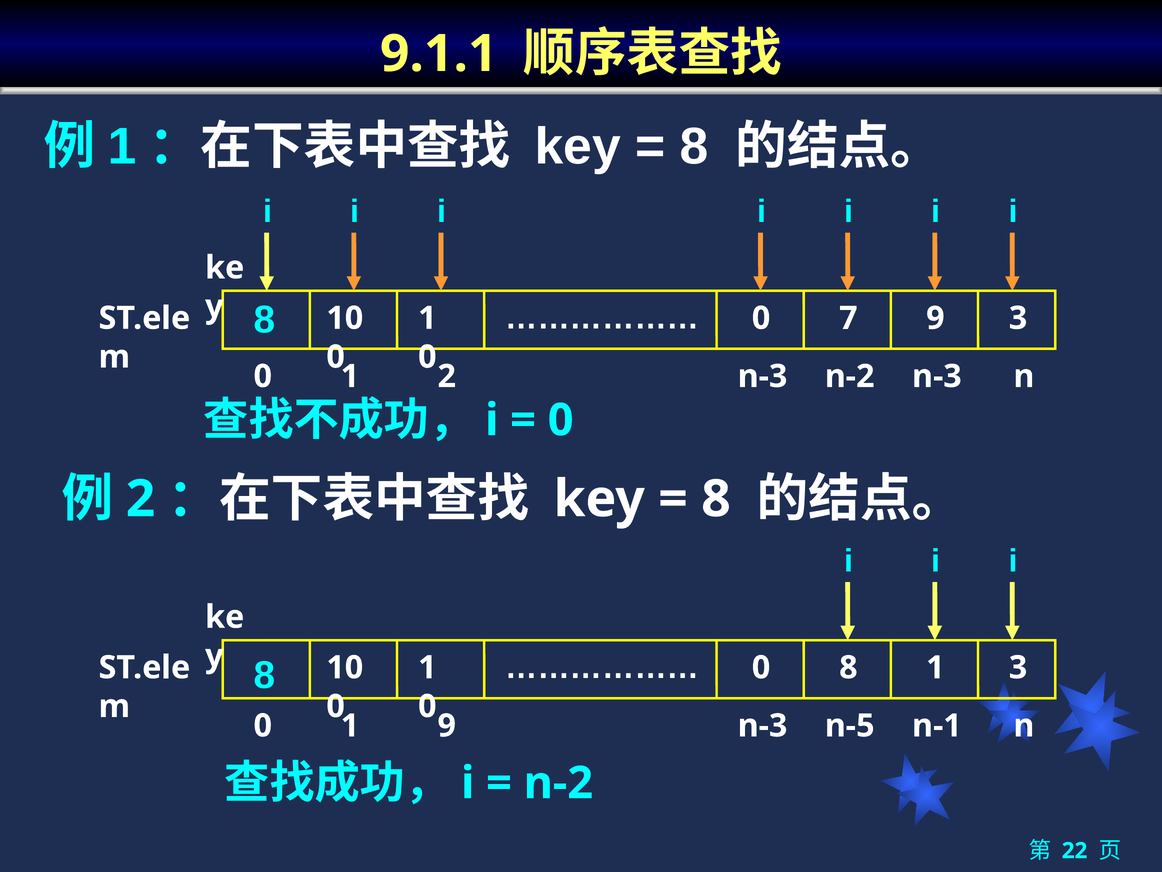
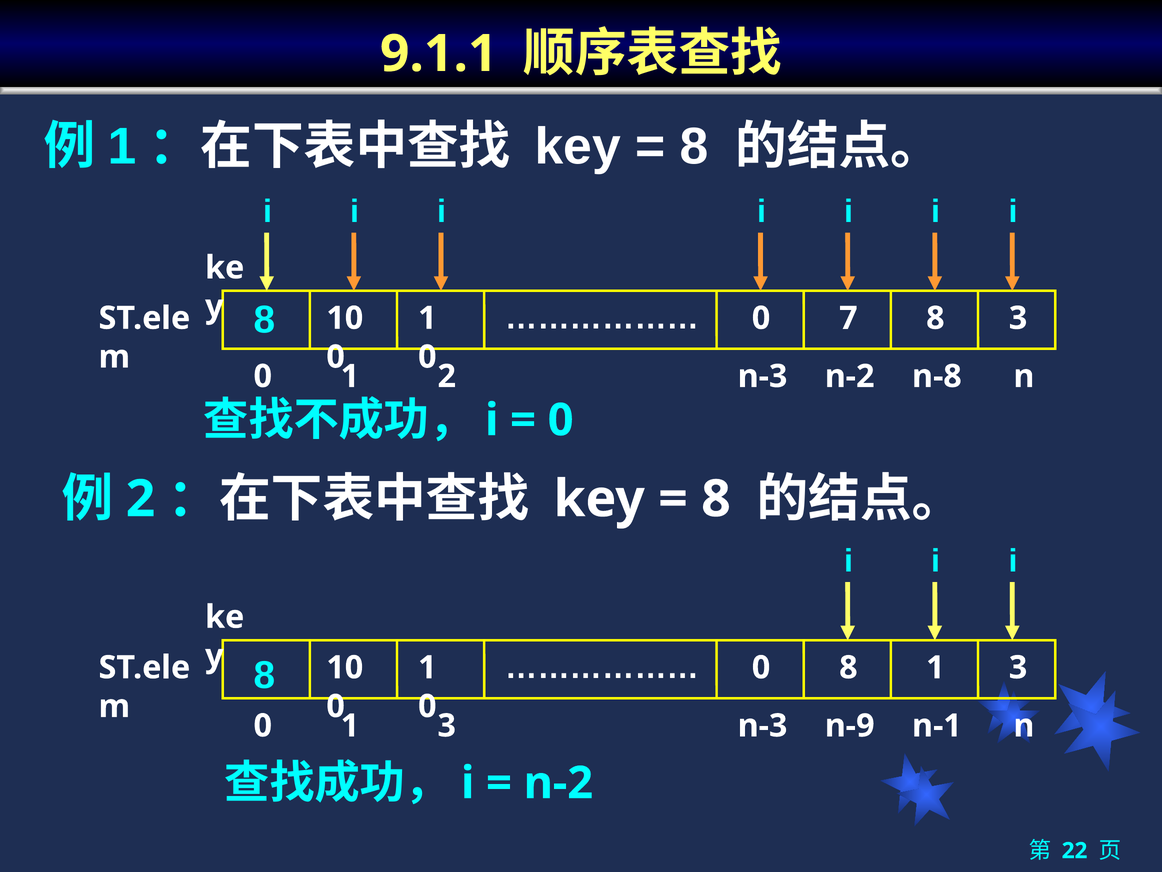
7 9: 9 -> 8 (935, 318)
n-2 n-3: n-3 -> n-8 (937, 376)
0 1 9: 9 -> 3 (447, 725)
n-5: n-5 -> n-9 (850, 725)
